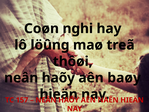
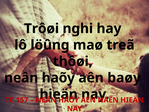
Coøn: Coøn -> Trôøi (42, 29)
